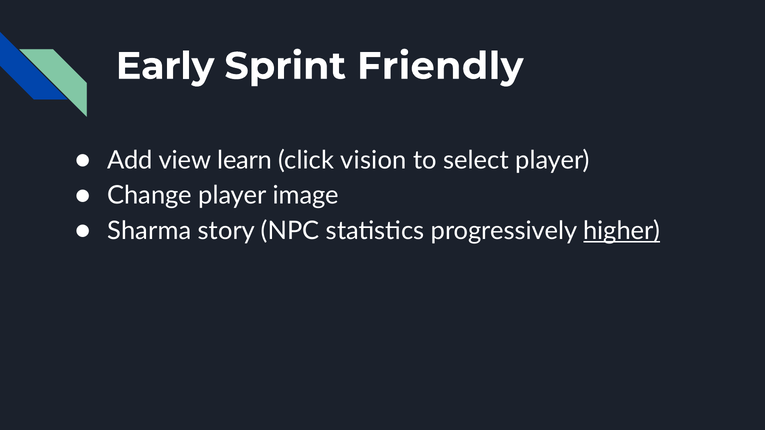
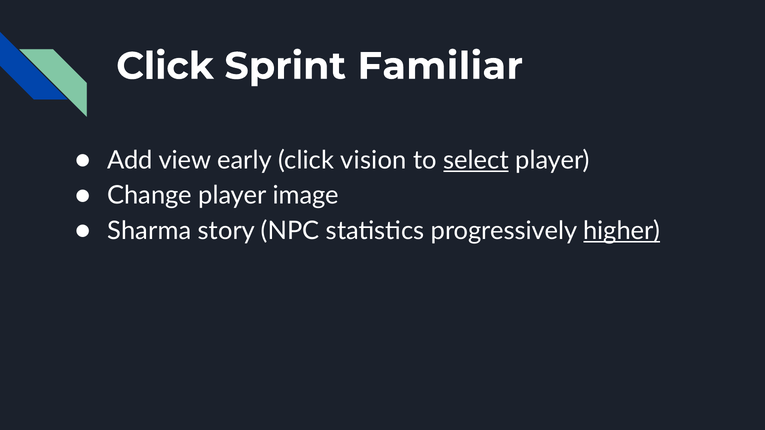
Early: Early -> Click (165, 66)
Friendly: Friendly -> Familiar (440, 66)
learn: learn -> early (245, 160)
select underline: none -> present (476, 160)
